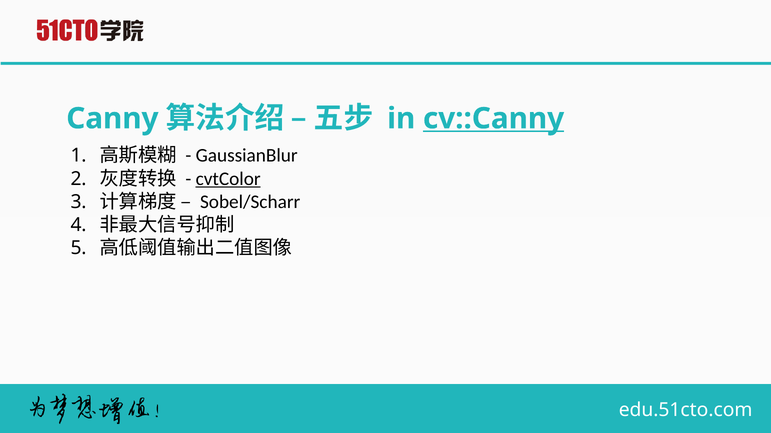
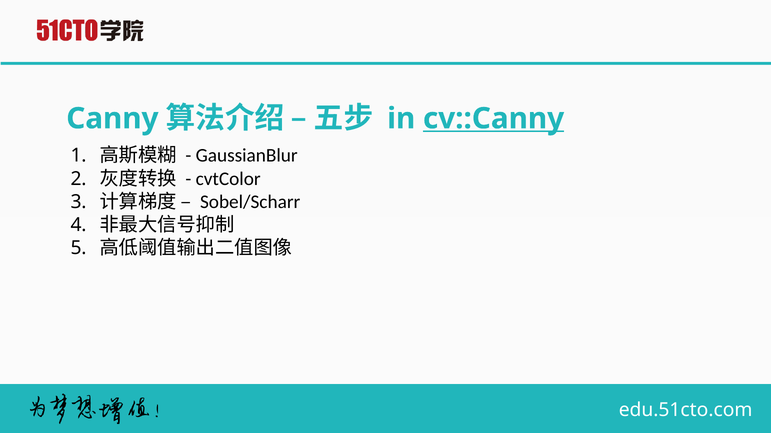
cvtColor underline: present -> none (228, 179)
